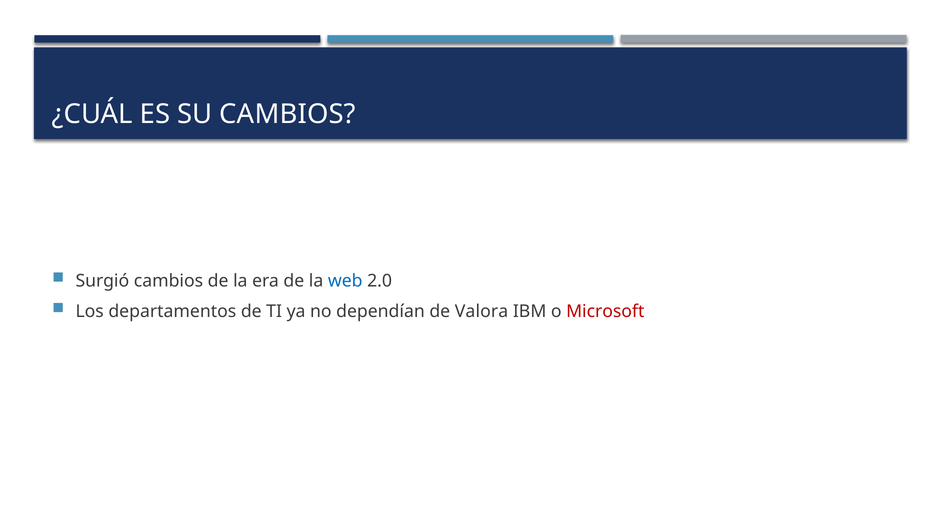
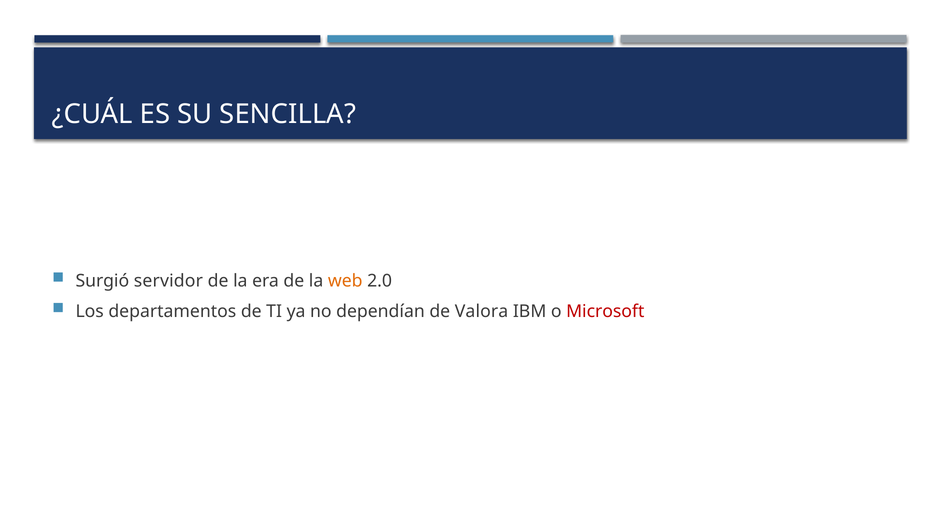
SU CAMBIOS: CAMBIOS -> SENCILLA (288, 114)
Surgió cambios: cambios -> servidor (168, 281)
web colour: blue -> orange (345, 281)
